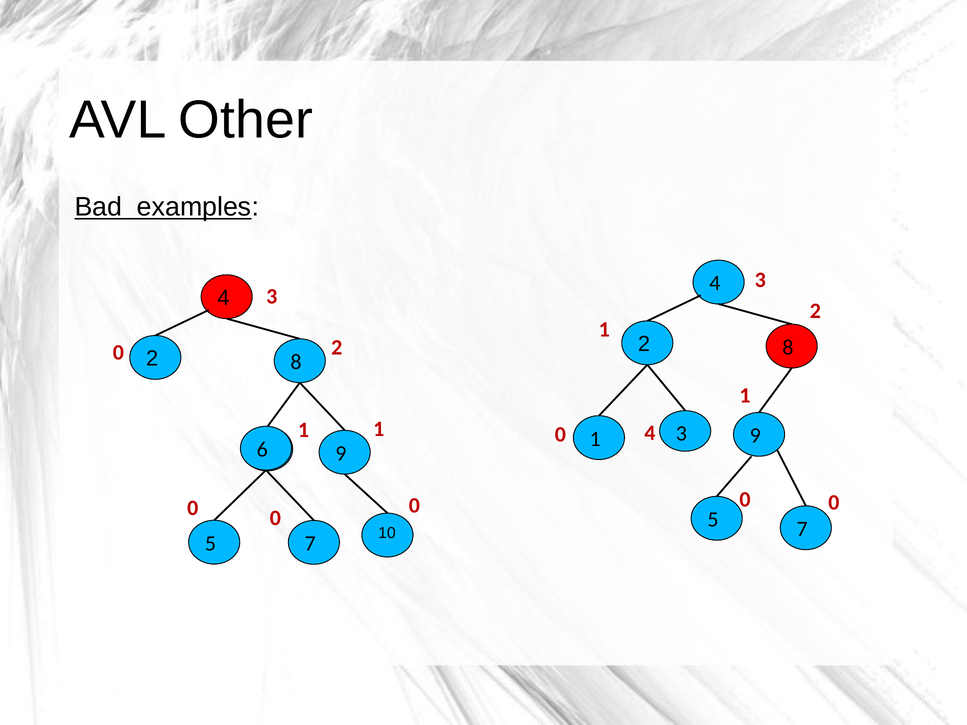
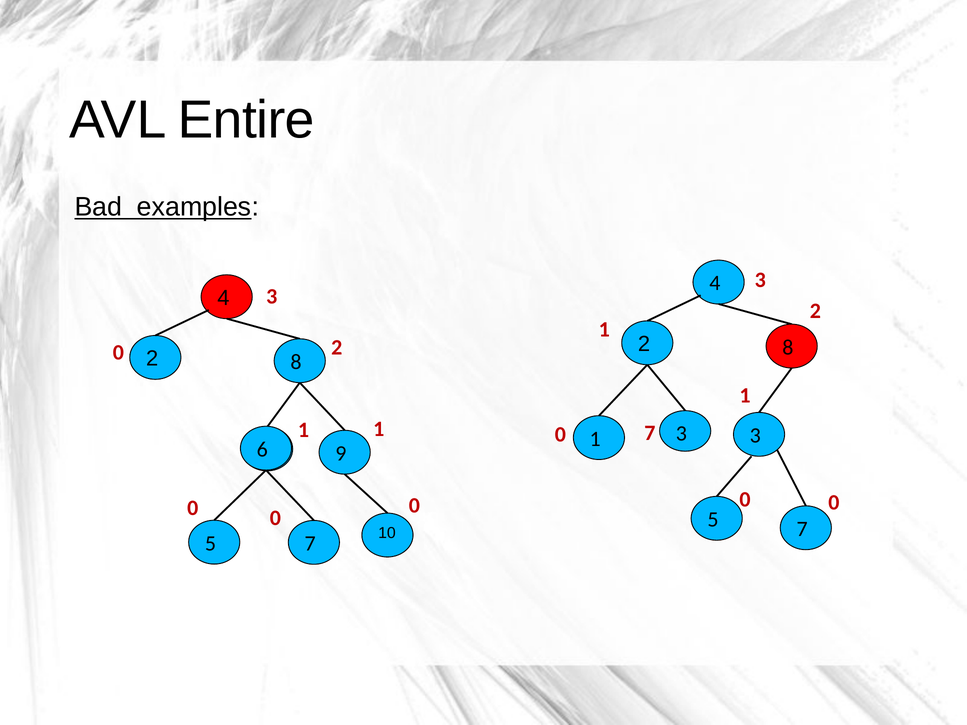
Other: Other -> Entire (246, 120)
0 4: 4 -> 7 (650, 433)
3 9: 9 -> 3 (755, 436)
